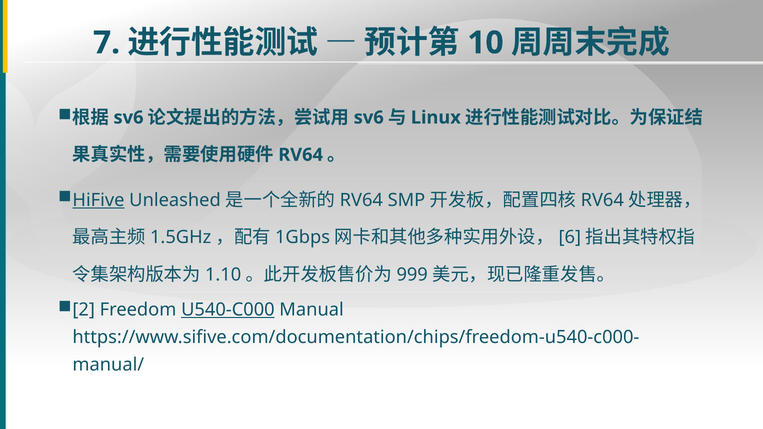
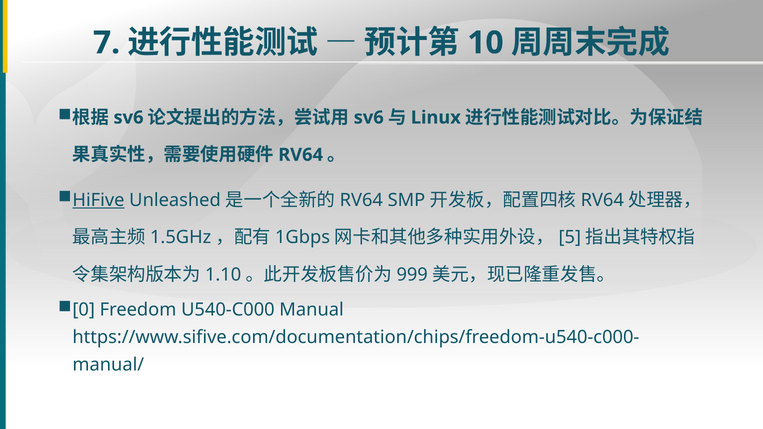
6: 6 -> 5 (570, 237)
2: 2 -> 0 (84, 310)
U540-C000 underline: present -> none (228, 310)
